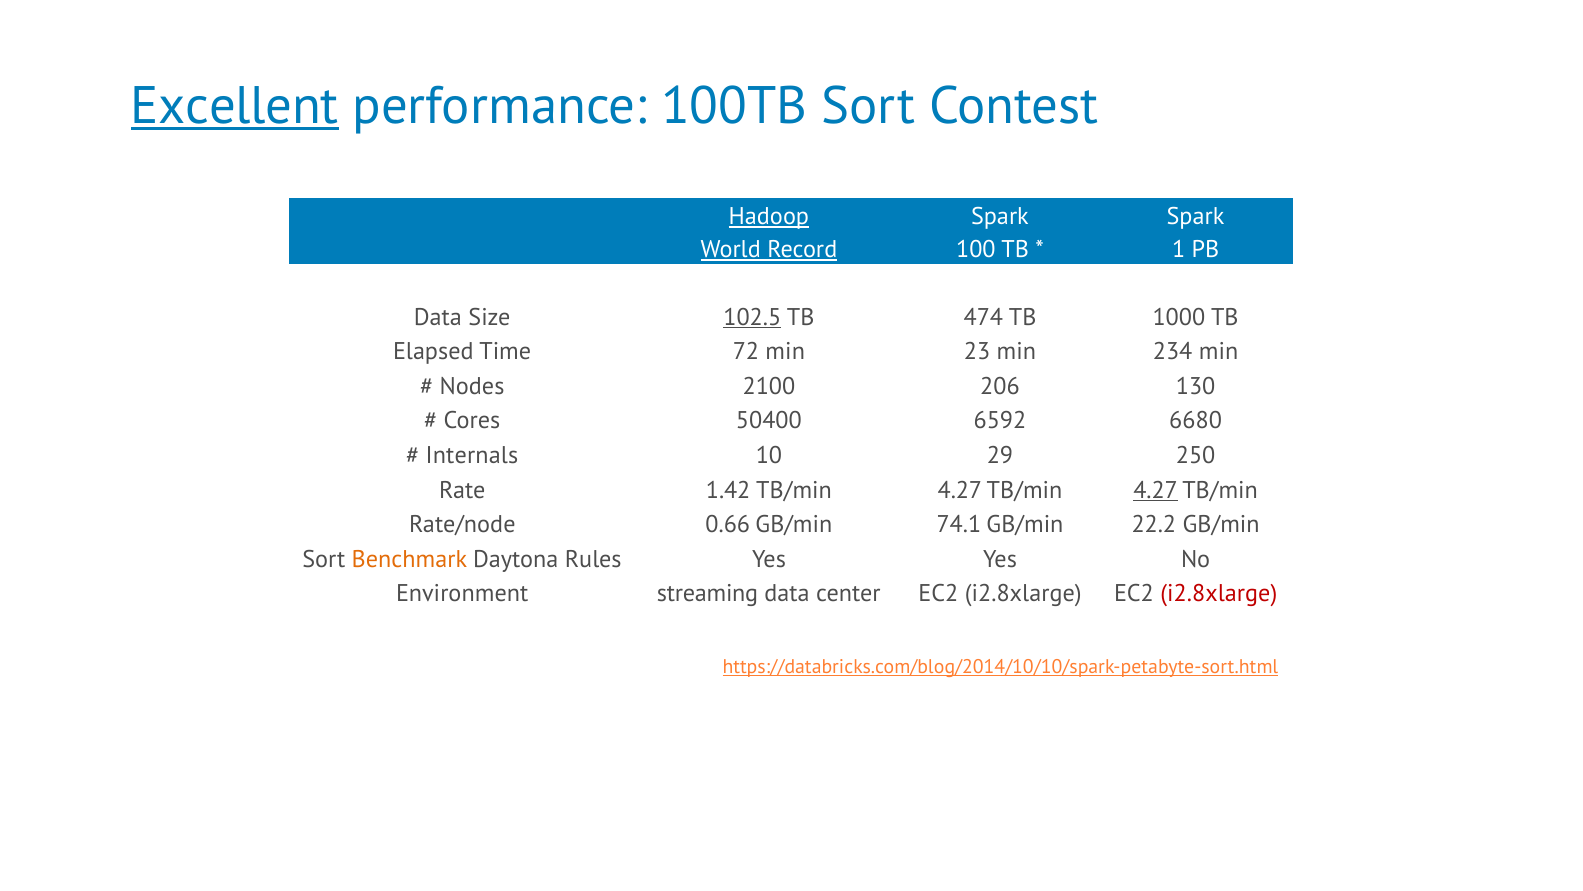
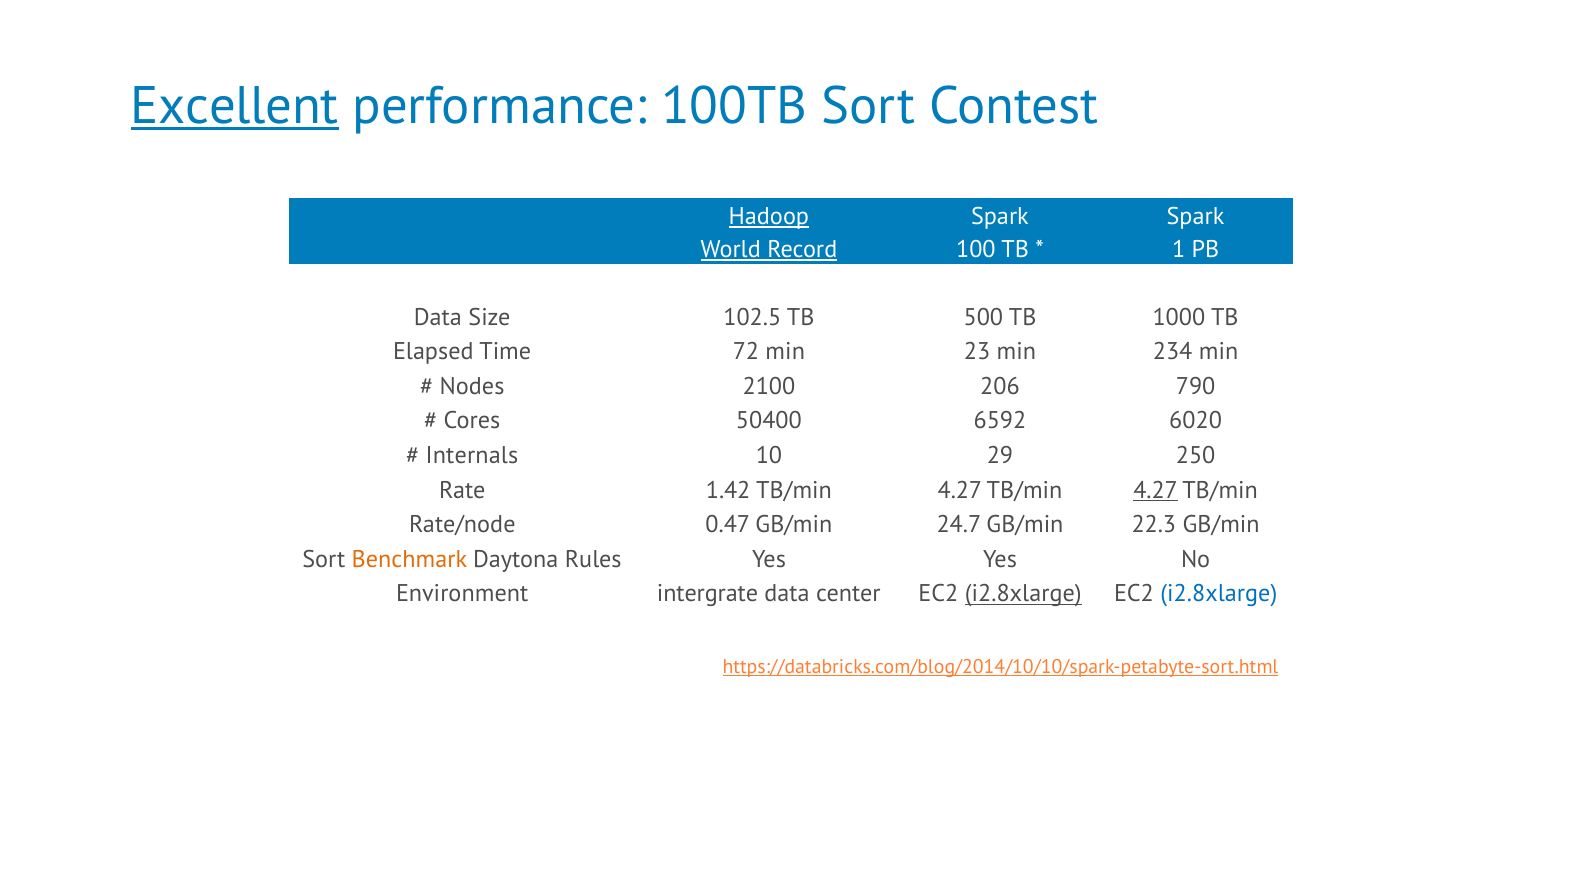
102.5 underline: present -> none (752, 317)
474: 474 -> 500 (983, 317)
130: 130 -> 790 (1196, 386)
6680: 6680 -> 6020 (1196, 421)
0.66: 0.66 -> 0.47 (728, 524)
74.1: 74.1 -> 24.7 (959, 524)
22.2: 22.2 -> 22.3 (1154, 524)
streaming: streaming -> intergrate (708, 594)
i2.8xlarge underline: none -> present (1023, 594)
i2.8xlarge colour: red -> blue (1219, 594)
